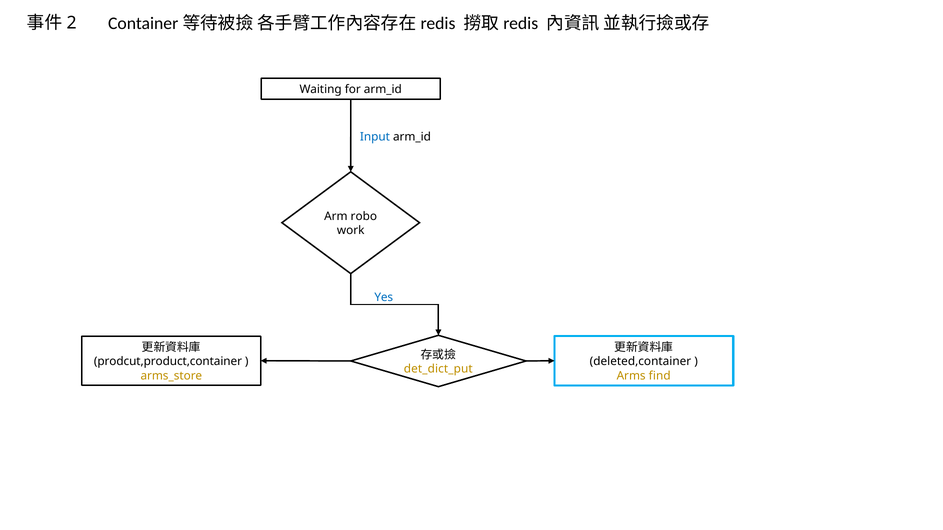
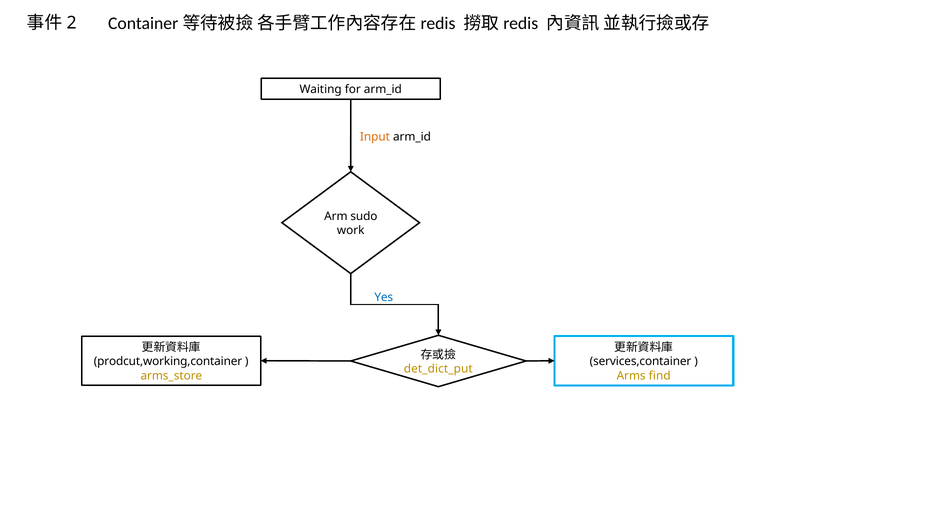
Input colour: blue -> orange (375, 137)
robo: robo -> sudo (364, 217)
prodcut,product,container: prodcut,product,container -> prodcut,working,container (168, 362)
deleted,container: deleted,container -> services,container (641, 362)
